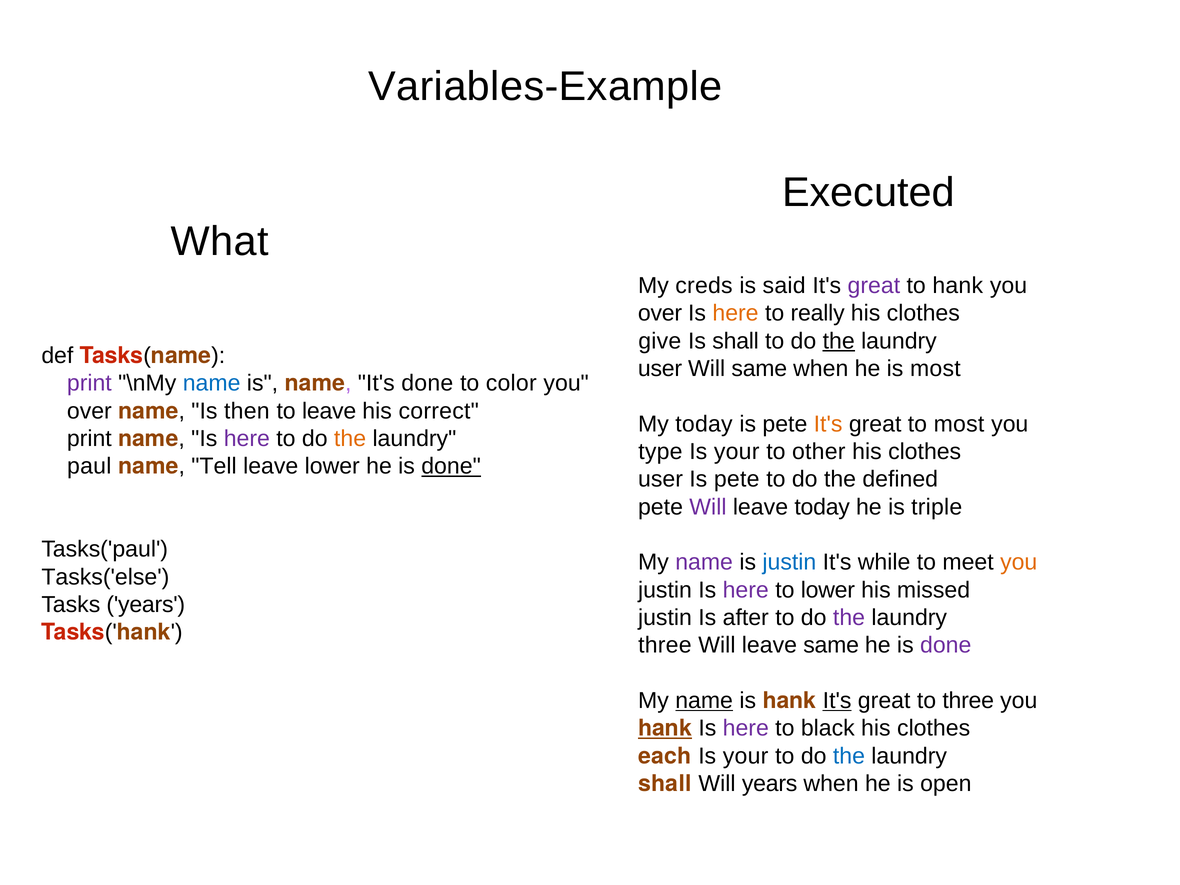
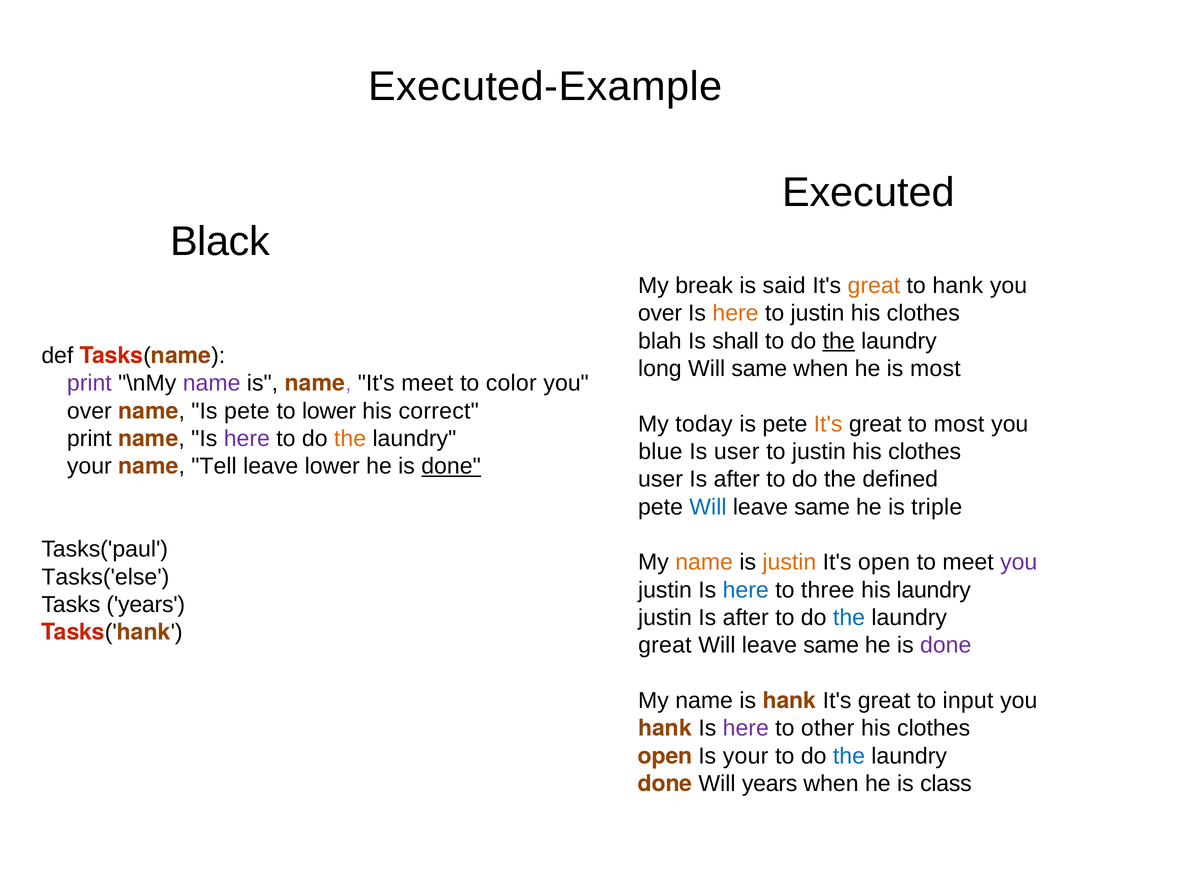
Variables-Example: Variables-Example -> Executed-Example (545, 86)
What: What -> Black (220, 242)
creds: creds -> break (704, 286)
great colour: purple -> orange (874, 286)
really: really -> justin (818, 313)
give: give -> blah (660, 341)
user: user -> long (660, 369)
name colour: blue -> purple (212, 383)
It's done: done -> meet (427, 383)
name Is then: then -> pete (247, 411)
to leave: leave -> lower (329, 411)
type: type -> blue (660, 452)
your: your -> user (737, 452)
other: other -> justin (819, 452)
paul: paul -> your (89, 466)
pete: pete -> after (737, 479)
Will colour: purple -> blue (708, 507)
today: today -> same (822, 507)
name colour: purple -> orange (704, 562)
justin colour: blue -> orange (789, 562)
It's while: while -> open (884, 562)
you colour: orange -> purple (1019, 562)
here colour: purple -> blue (746, 590)
to lower: lower -> three (828, 590)
his missed: missed -> laundry (934, 590)
the colour: purple -> blue (849, 618)
three: three -> great (665, 645)
name underline: present -> none (704, 701)
It's underline: present -> none (837, 701)
to three: three -> input (968, 701)
hank underline: present -> none (665, 728)
black: black -> other (828, 728)
each: each -> open (665, 756)
shall: shall -> done (665, 784)
open: open -> class (946, 784)
